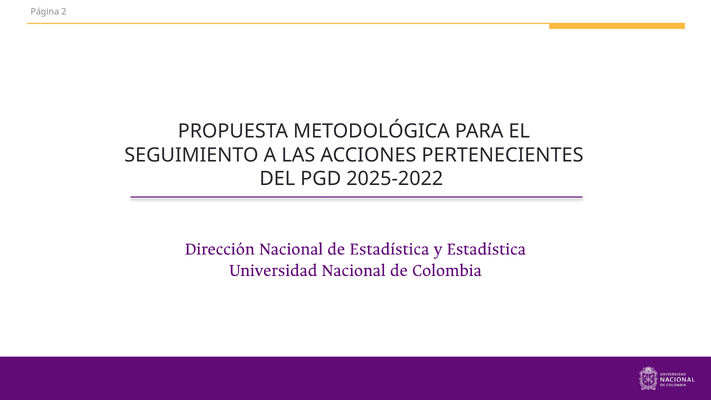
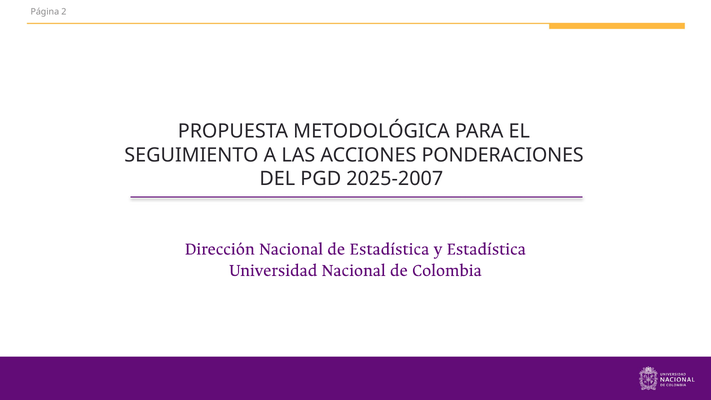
PERTENECIENTES: PERTENECIENTES -> PONDERACIONES (503, 155)
2025-2022: 2025-2022 -> 2025-2007 (395, 179)
